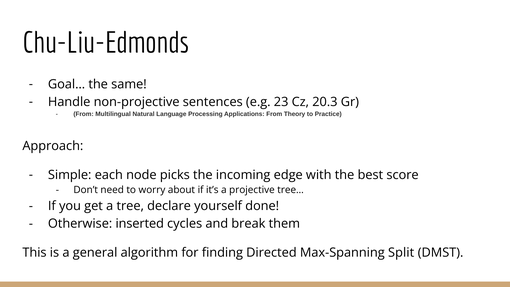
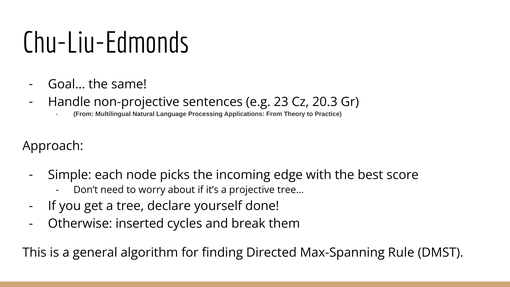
Split: Split -> Rule (401, 253)
